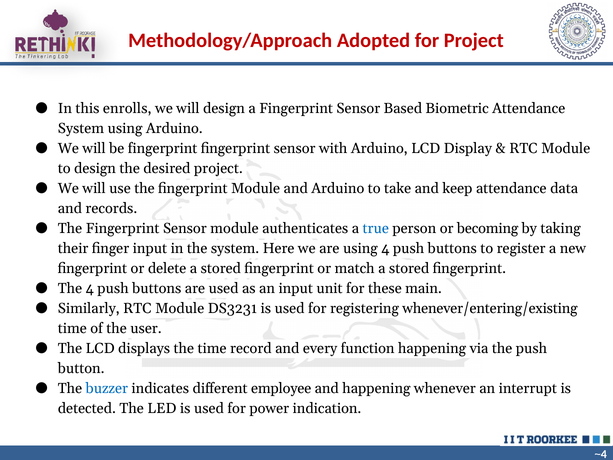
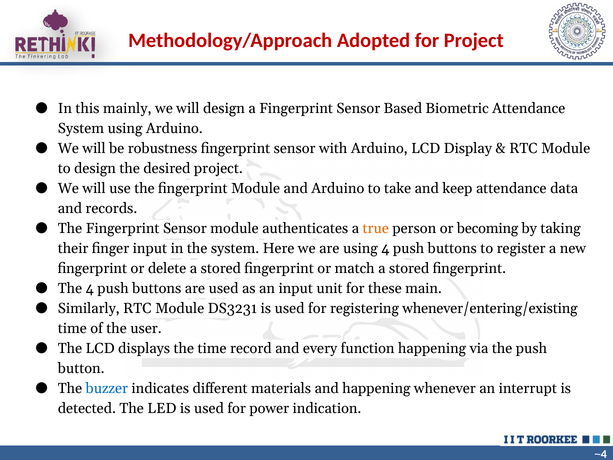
enrolls: enrolls -> mainly (127, 109)
be fingerprint: fingerprint -> robustness (163, 149)
true colour: blue -> orange (376, 228)
employee: employee -> materials (281, 388)
